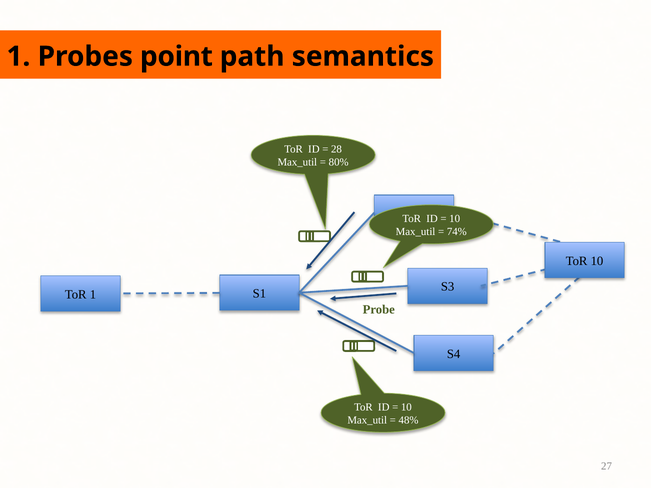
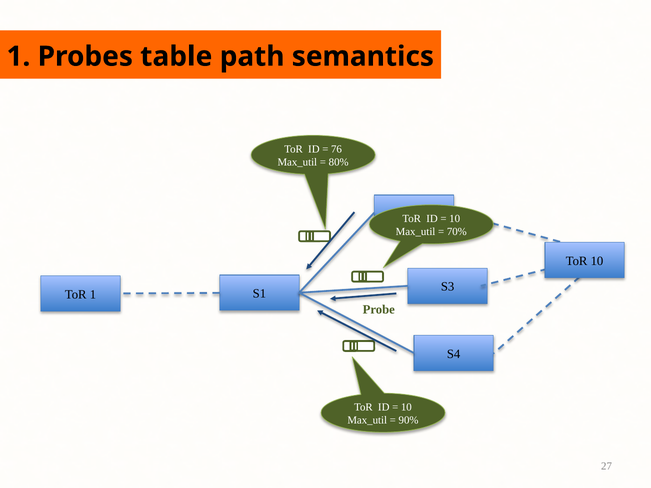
point: point -> table (176, 57)
28: 28 -> 76 (336, 149)
74%: 74% -> 70% (457, 232)
48%: 48% -> 90% (409, 420)
